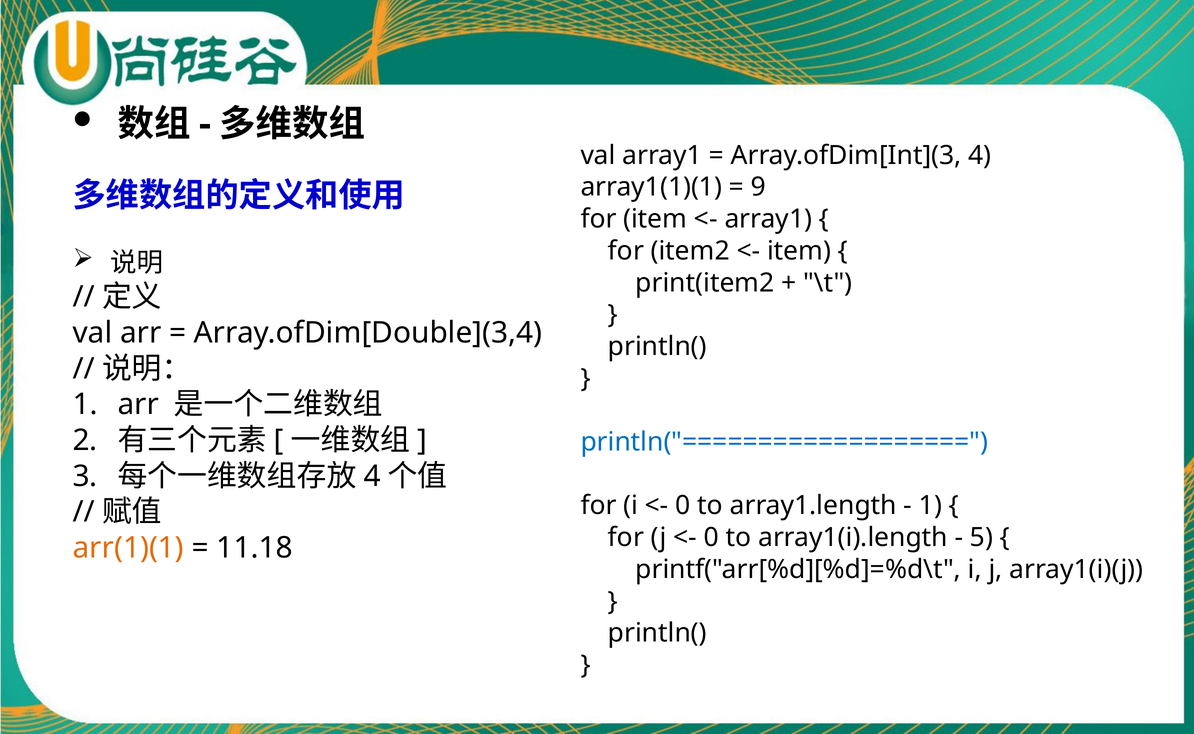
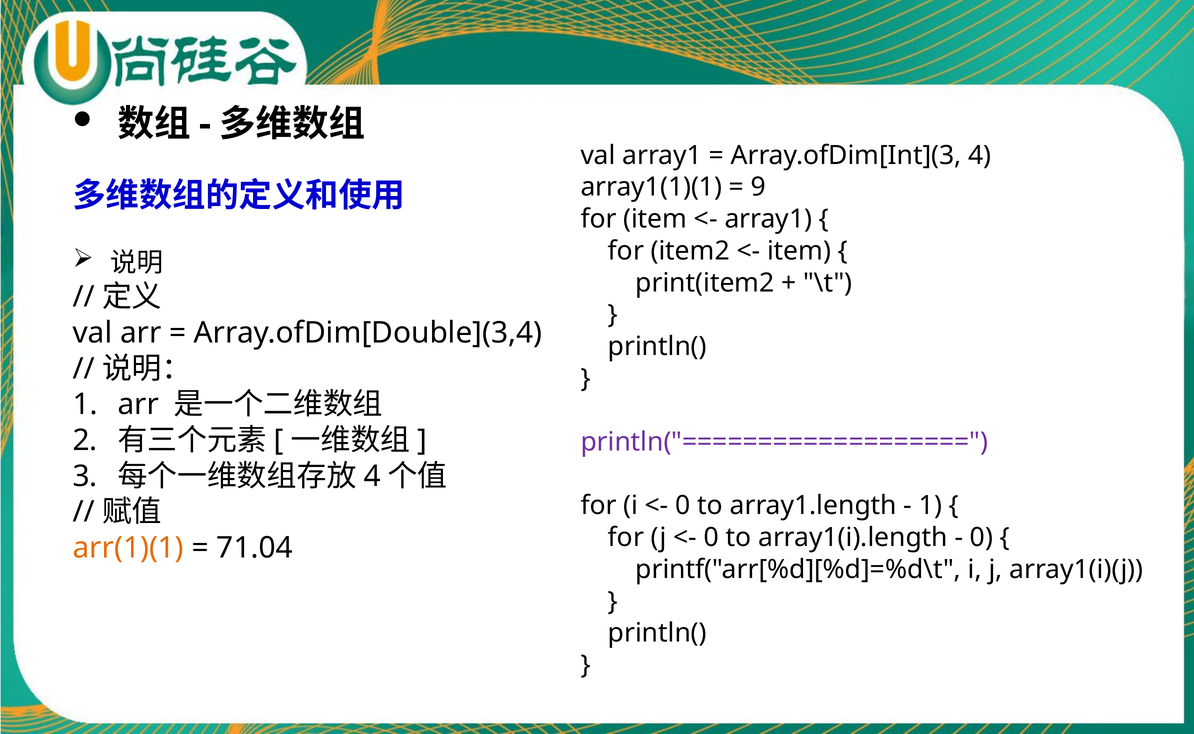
println("=================== colour: blue -> purple (784, 442)
5: 5 -> 0 (982, 537)
11.18: 11.18 -> 71.04 (255, 547)
